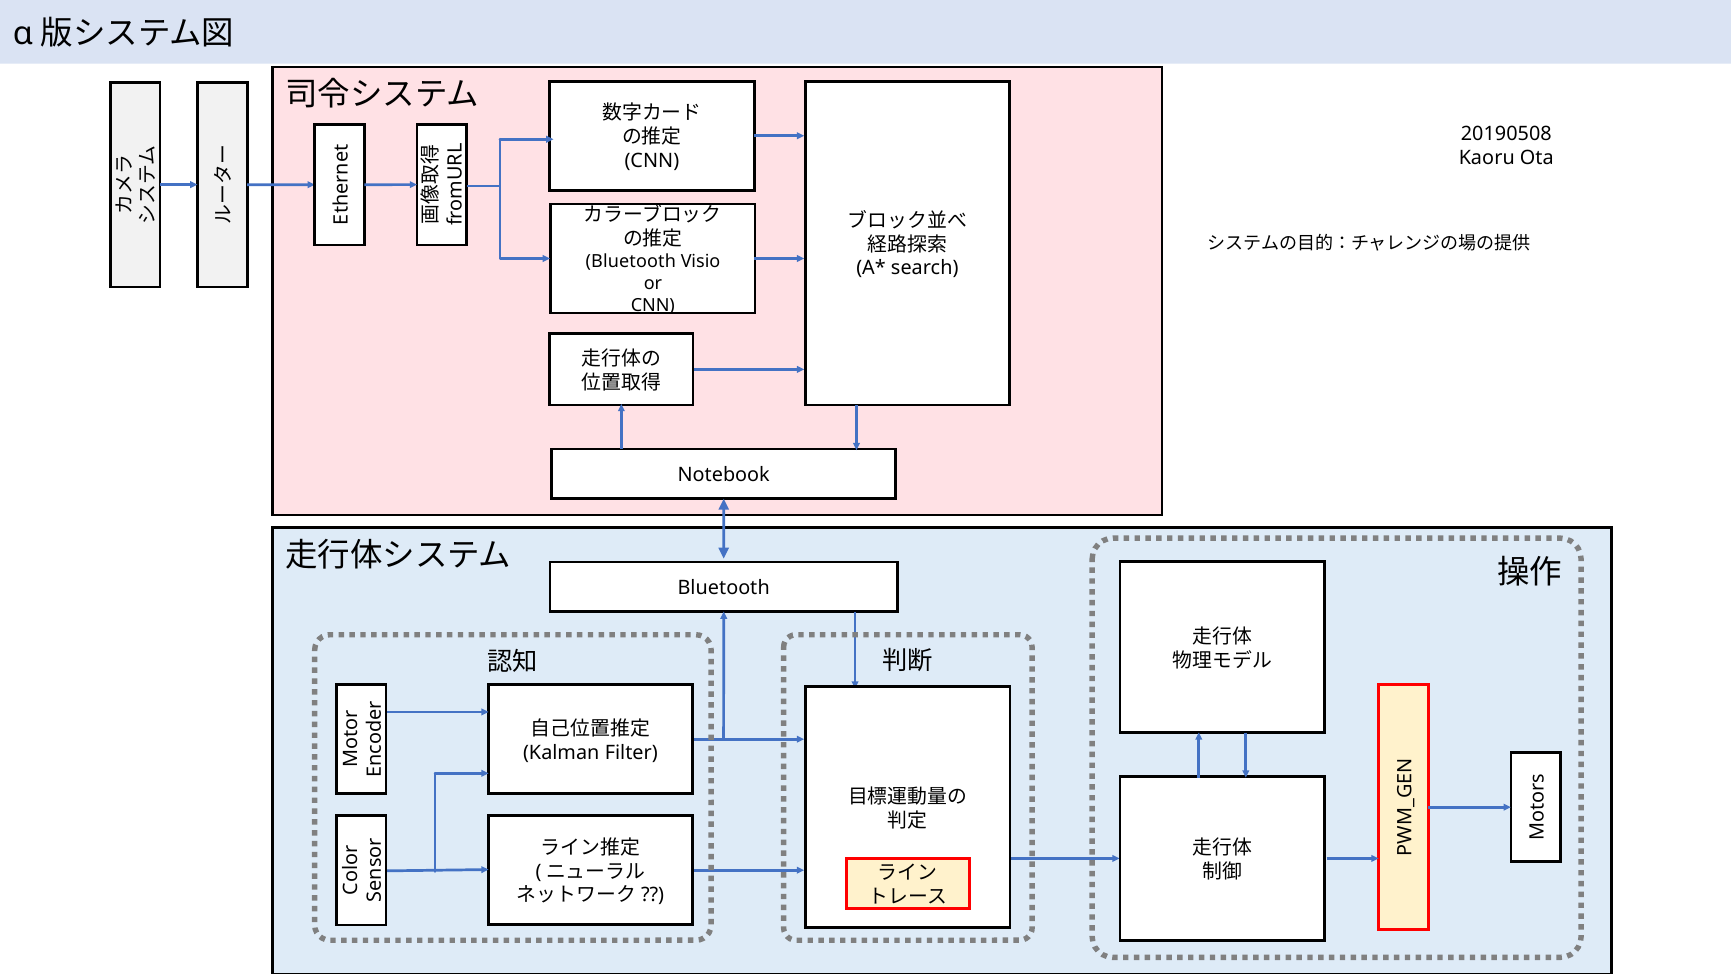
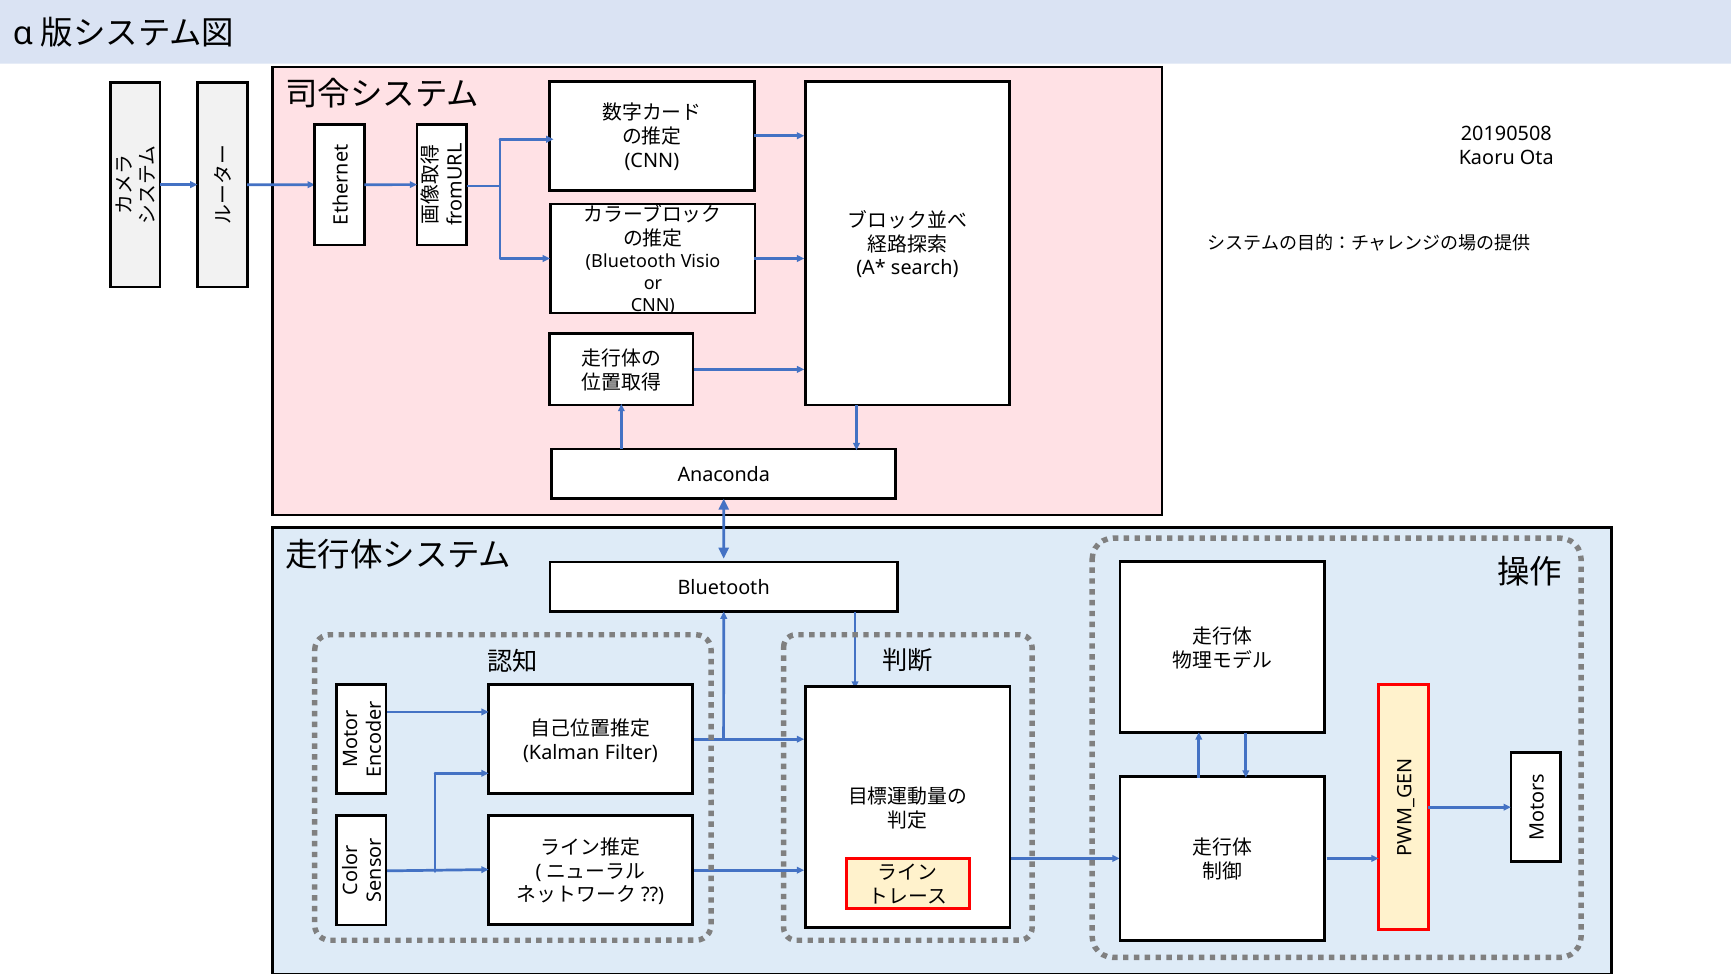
Notebook: Notebook -> Anaconda (724, 475)
